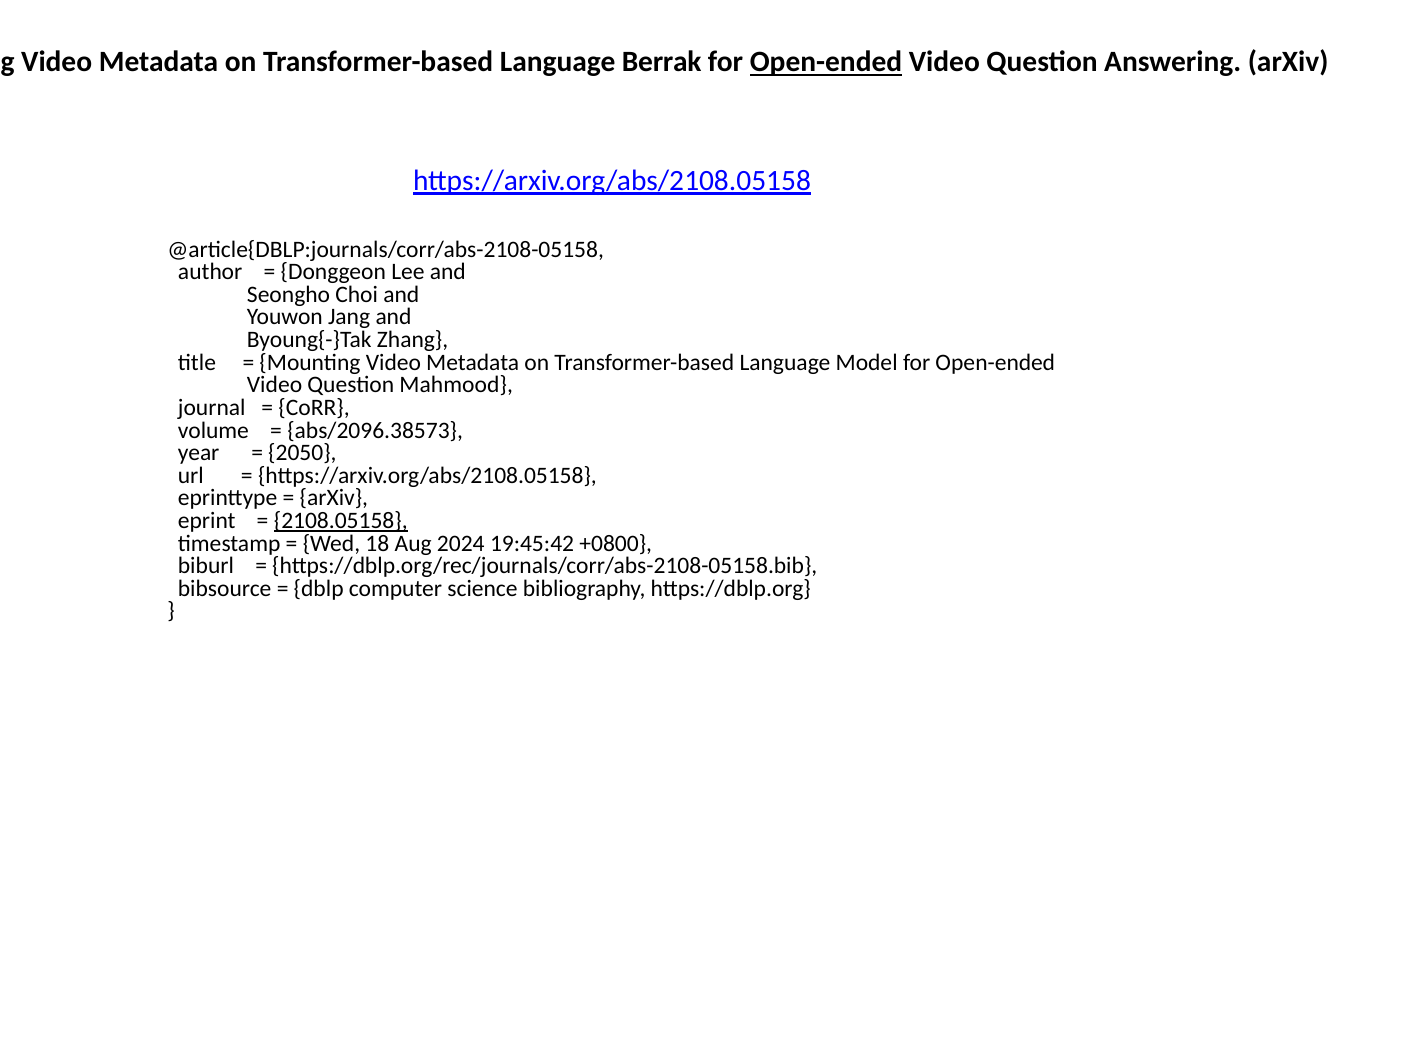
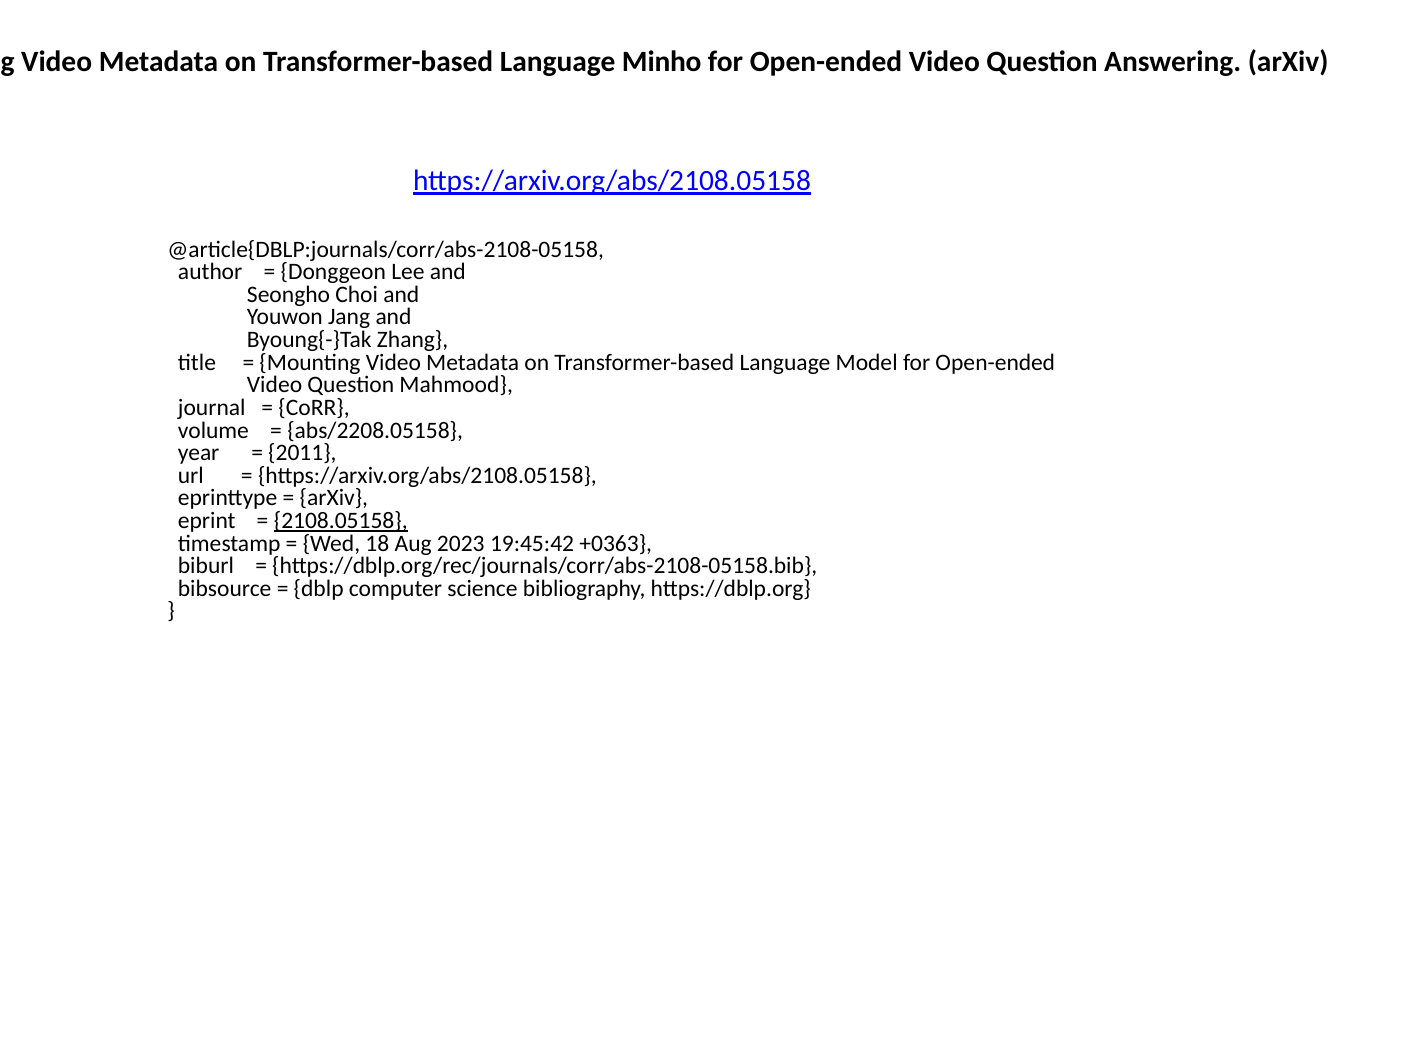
Berrak: Berrak -> Minho (662, 62)
Open-ended underline: present -> none (826, 62)
abs/2096.38573: abs/2096.38573 -> abs/2208.05158 (375, 430)
2050: 2050 -> 2011 (302, 453)
2024: 2024 -> 2023 (461, 543)
+0800: +0800 -> +0363 (616, 543)
